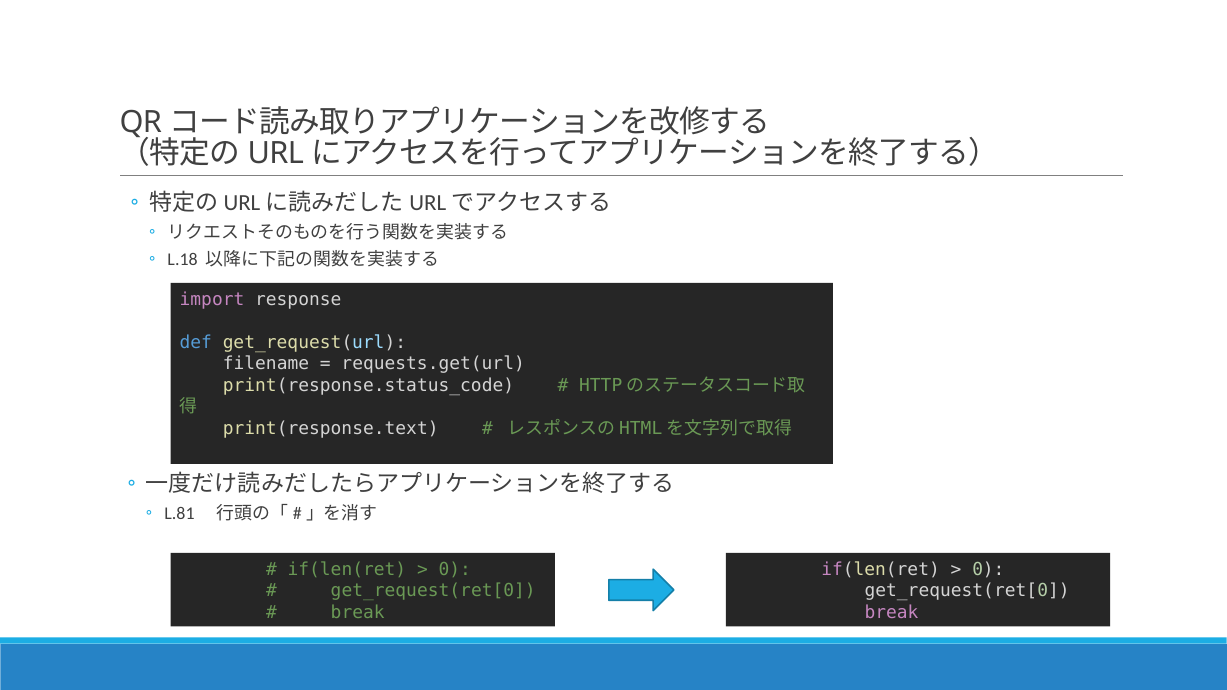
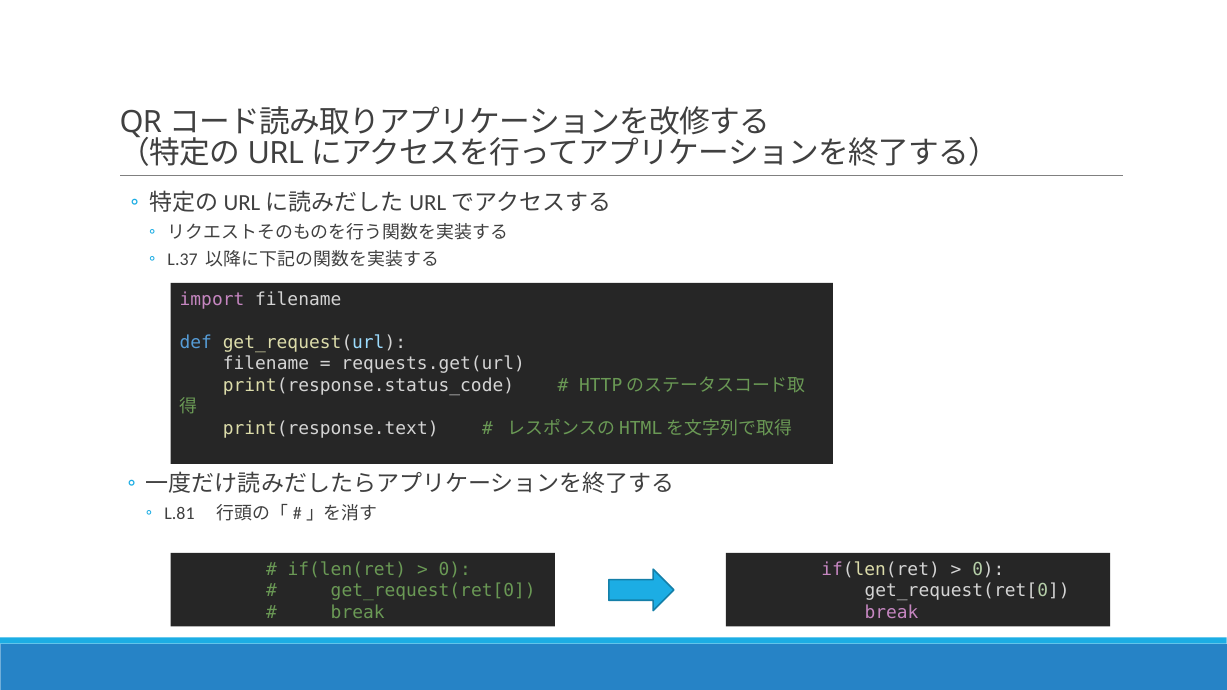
L.18: L.18 -> L.37 (183, 260)
import response: response -> filename (298, 300)
